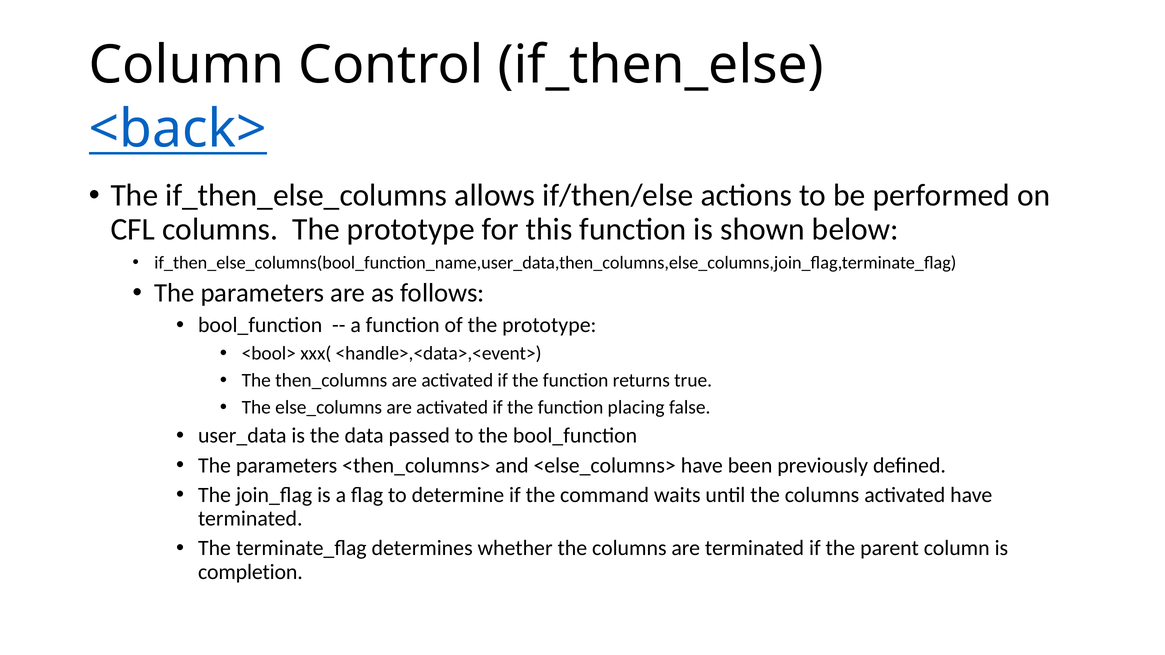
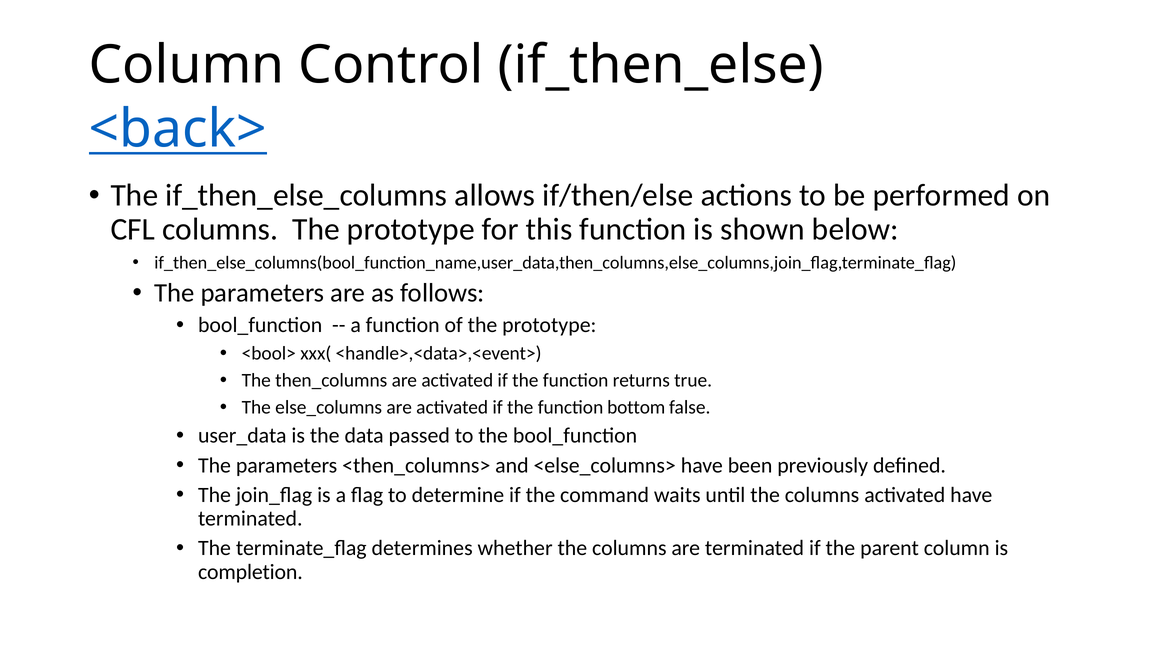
placing: placing -> bottom (636, 408)
